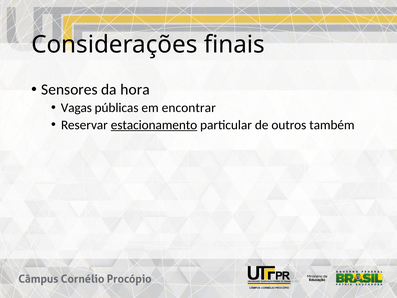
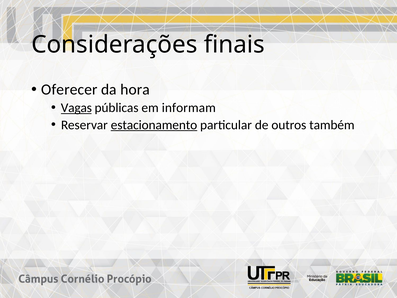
Sensores: Sensores -> Oferecer (69, 89)
Vagas underline: none -> present (76, 108)
encontrar: encontrar -> informam (189, 108)
